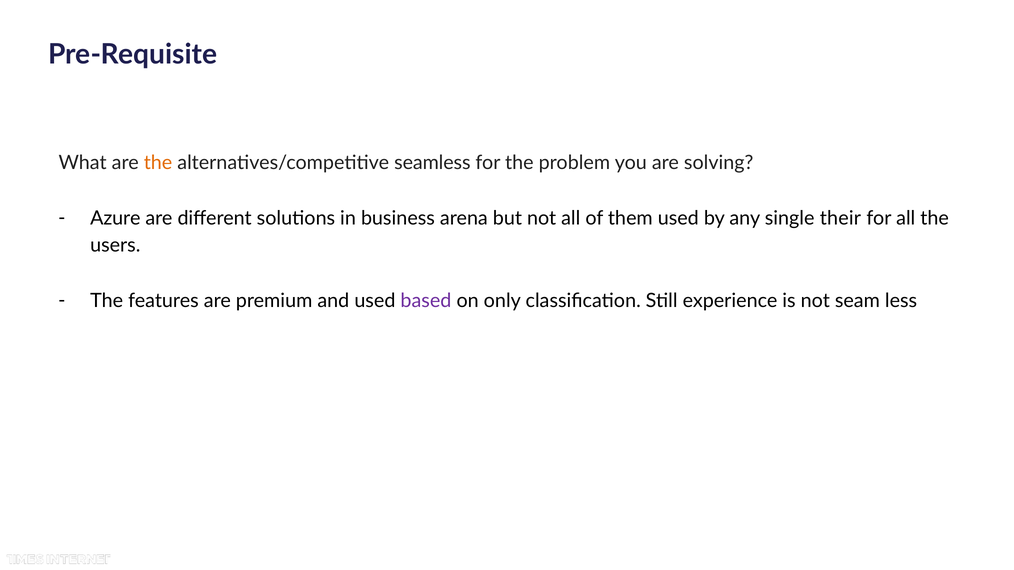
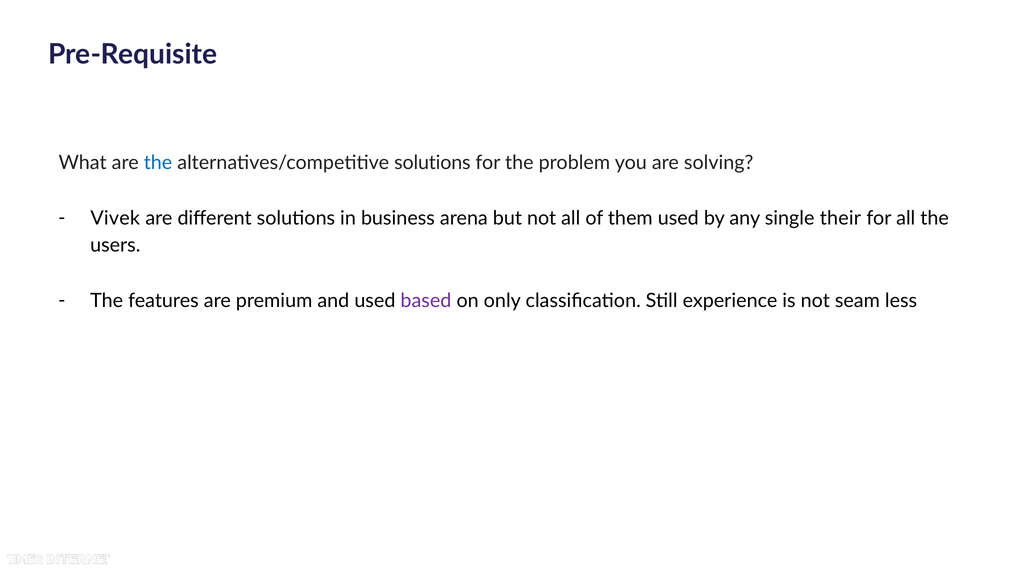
the colour: orange -> blue (158, 163)
alternatives/competitive seamless: seamless -> solutions (432, 163)
Azure: Azure -> Vivek (115, 218)
